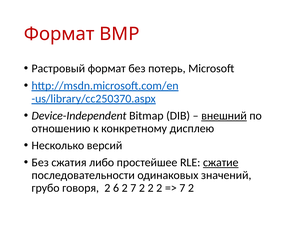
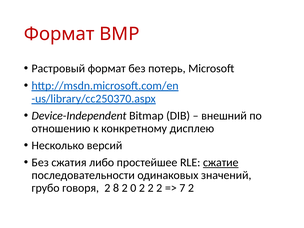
внешний underline: present -> none (224, 116)
6: 6 -> 8 (116, 188)
2 7: 7 -> 0 (133, 188)
